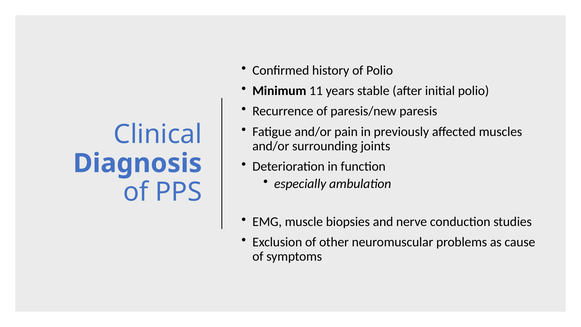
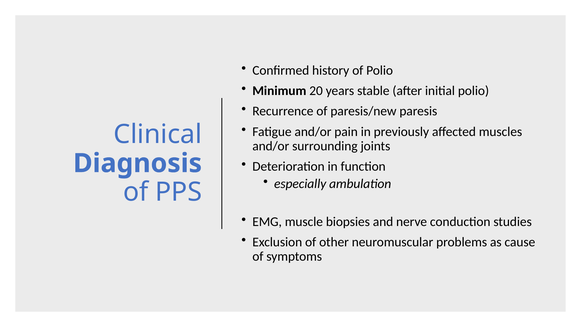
11: 11 -> 20 (316, 91)
